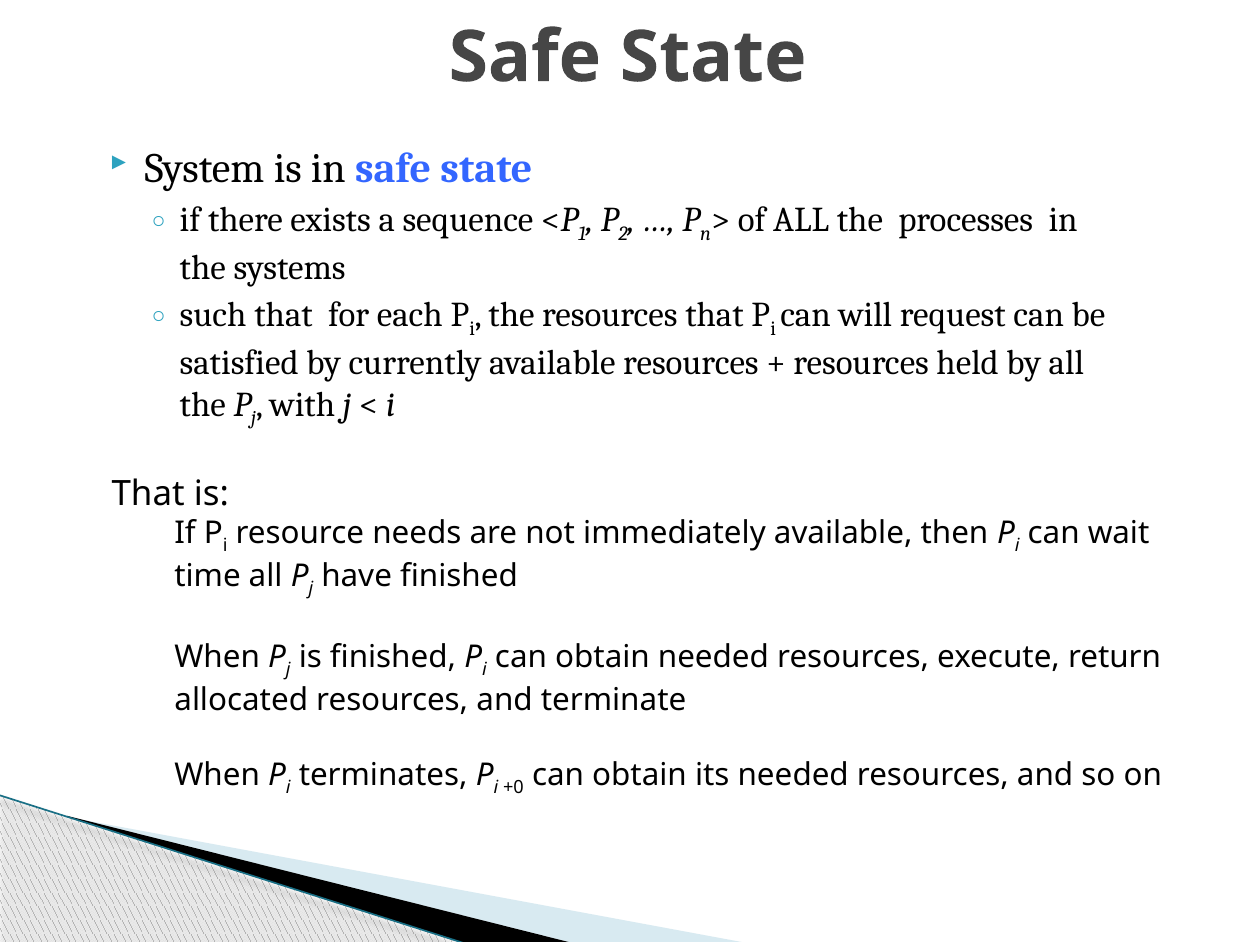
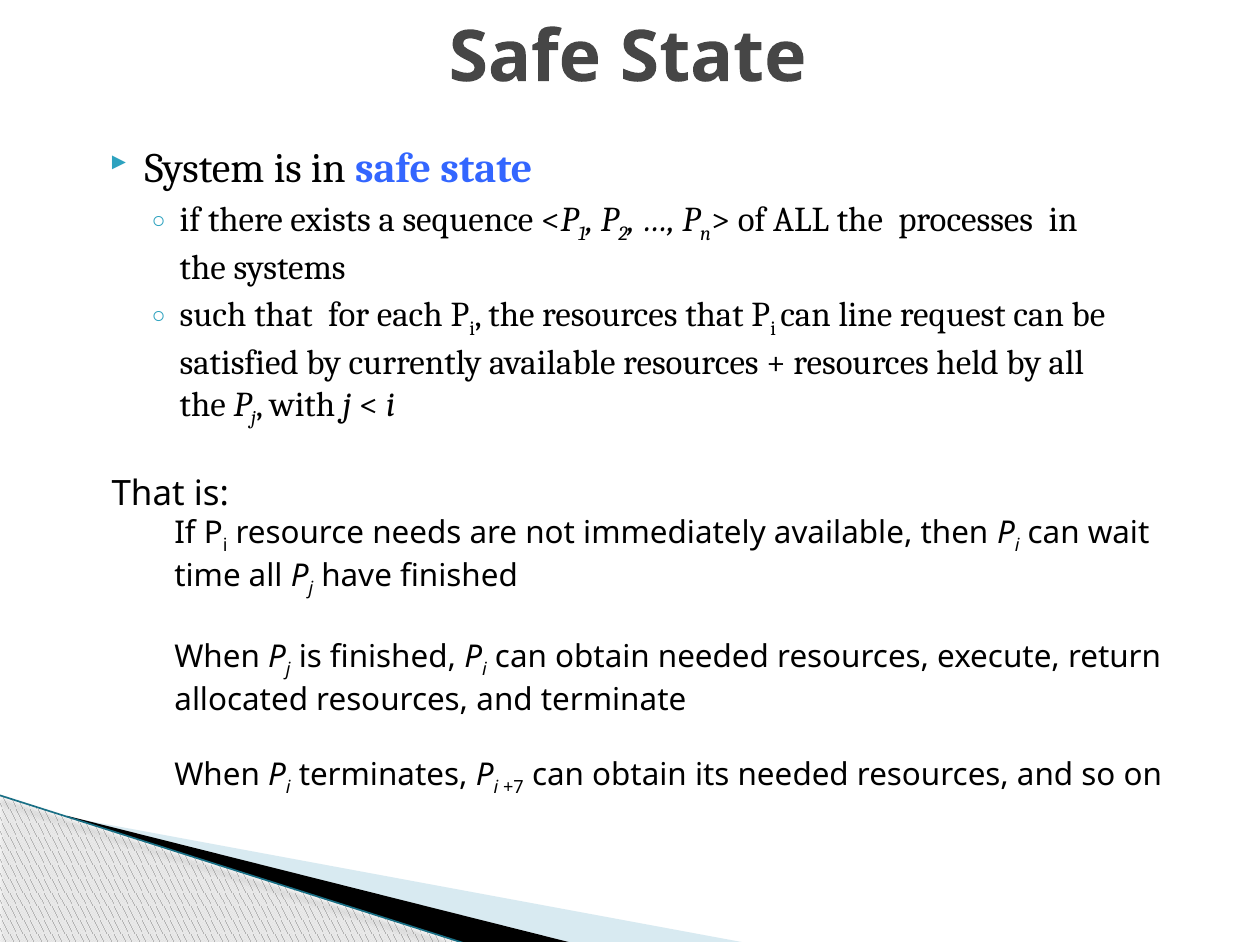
will: will -> line (865, 315)
+0: +0 -> +7 (514, 787)
